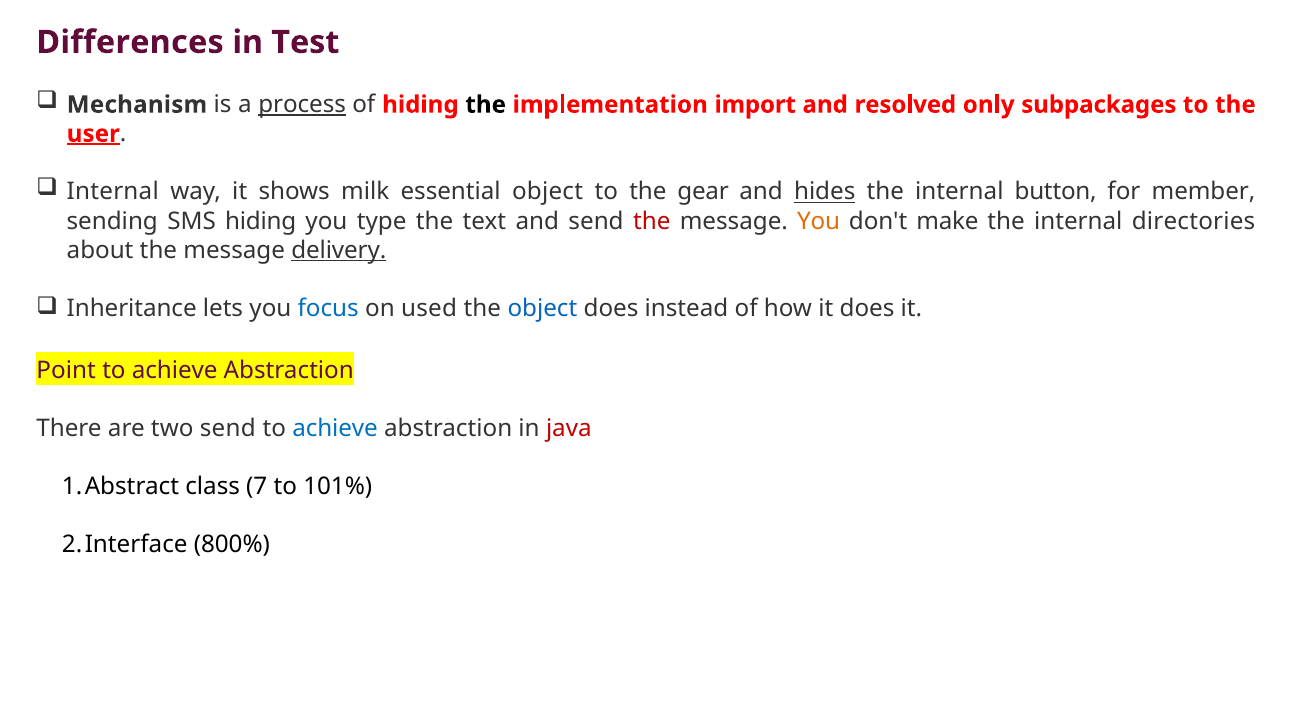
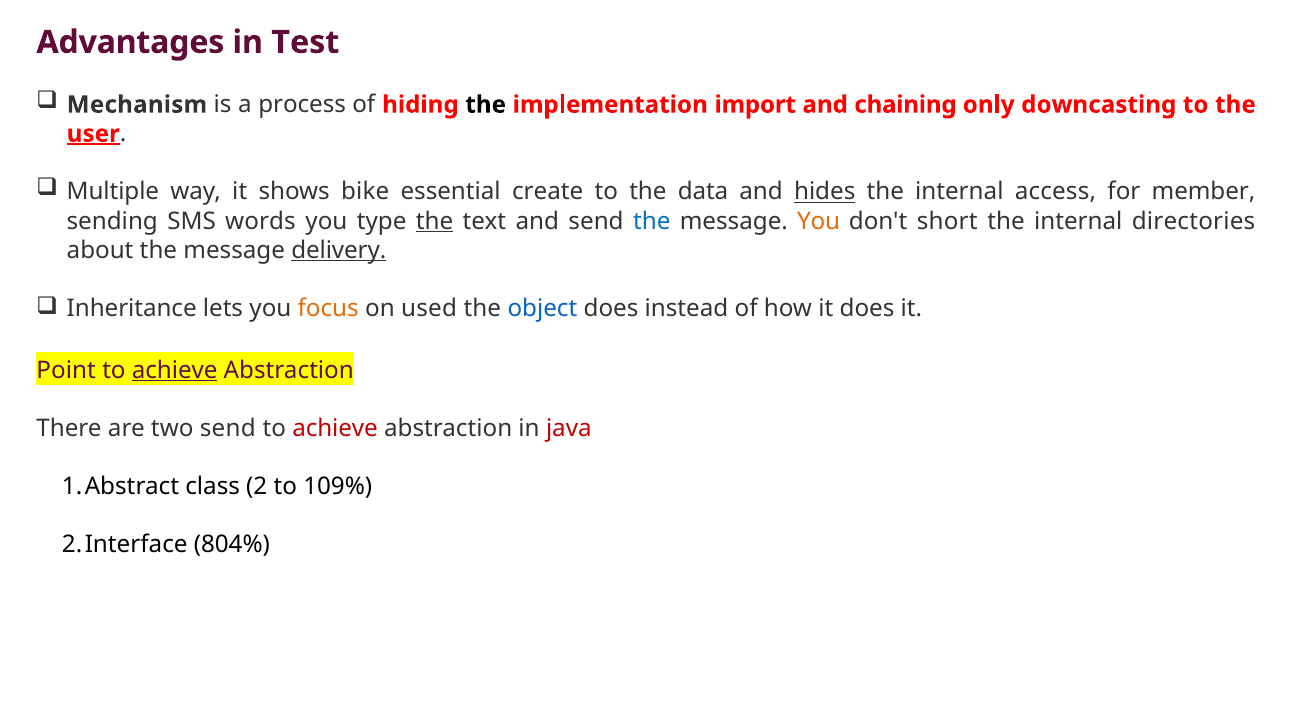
Differences: Differences -> Advantages (130, 42)
process underline: present -> none (302, 105)
resolved: resolved -> chaining (905, 105)
subpackages: subpackages -> downcasting (1099, 105)
Internal: Internal -> Multiple (113, 192)
milk: milk -> bike (365, 192)
essential object: object -> create (548, 192)
gear: gear -> data (703, 192)
button: button -> access (1055, 192)
SMS hiding: hiding -> words (261, 221)
the underline: none -> present (435, 221)
the colour: red -> blue (652, 221)
make: make -> short (947, 221)
focus colour: blue -> orange (328, 308)
achieve underline: none -> present (175, 370)
achieve colour: blue -> red (335, 428)
7: 7 -> 2 (257, 486)
101%: 101% -> 109% (338, 486)
800%: 800% -> 804% (232, 545)
